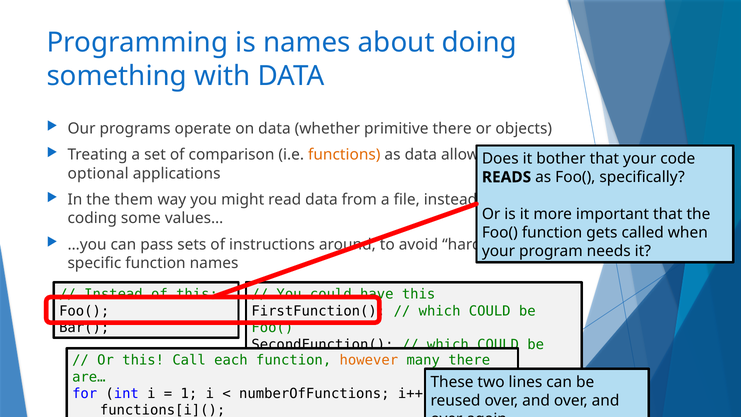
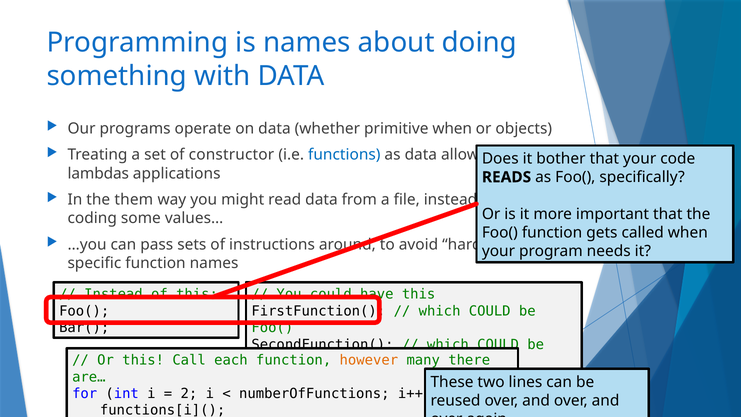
primitive there: there -> when (452, 129)
comparison: comparison -> constructor (231, 155)
functions colour: orange -> blue (344, 155)
optional: optional -> lambdas (98, 173)
1: 1 -> 2 (189, 393)
